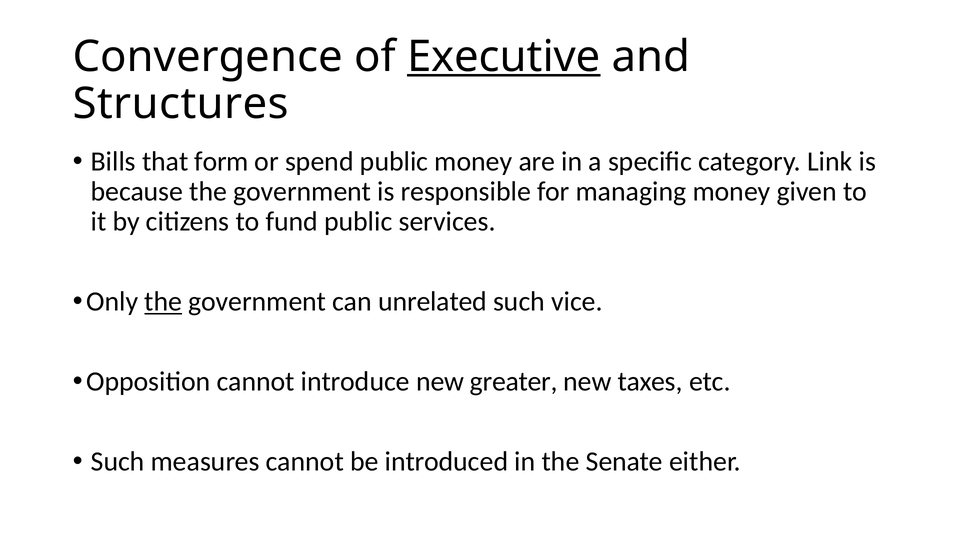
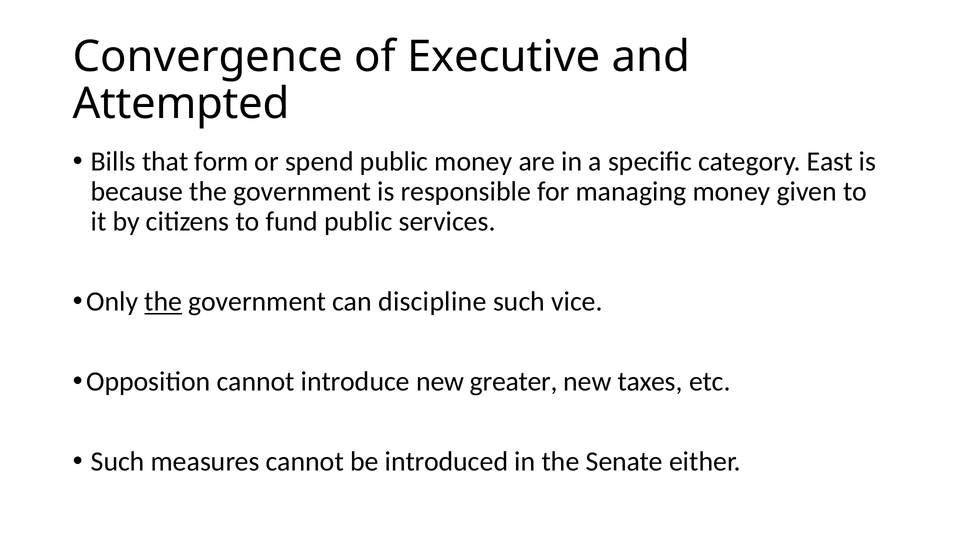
Executive underline: present -> none (504, 57)
Structures: Structures -> Attempted (181, 104)
Link: Link -> East (830, 161)
unrelated: unrelated -> discipline (432, 302)
